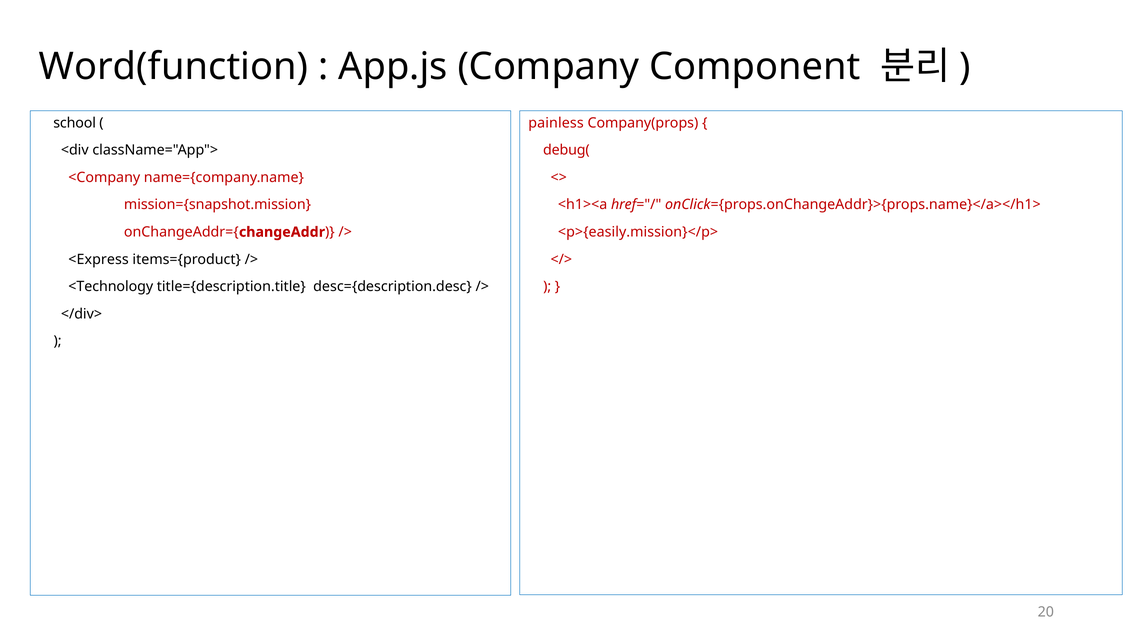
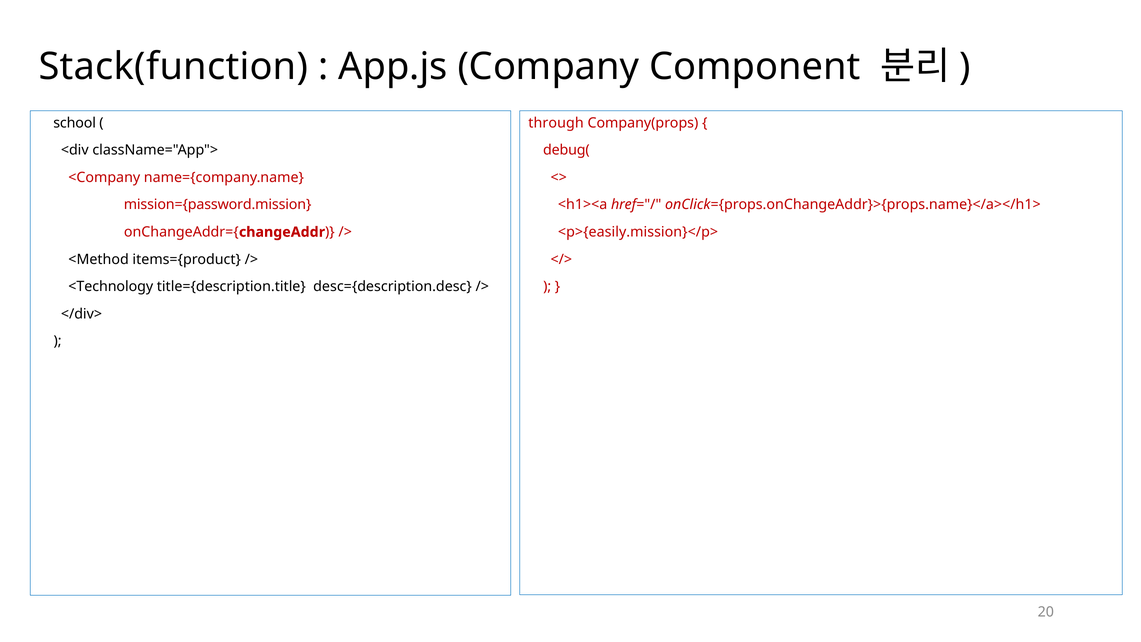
Word(function: Word(function -> Stack(function (173, 67)
painless: painless -> through (556, 123)
mission={snapshot.mission: mission={snapshot.mission -> mission={password.mission (218, 205)
<Express: <Express -> <Method (99, 259)
